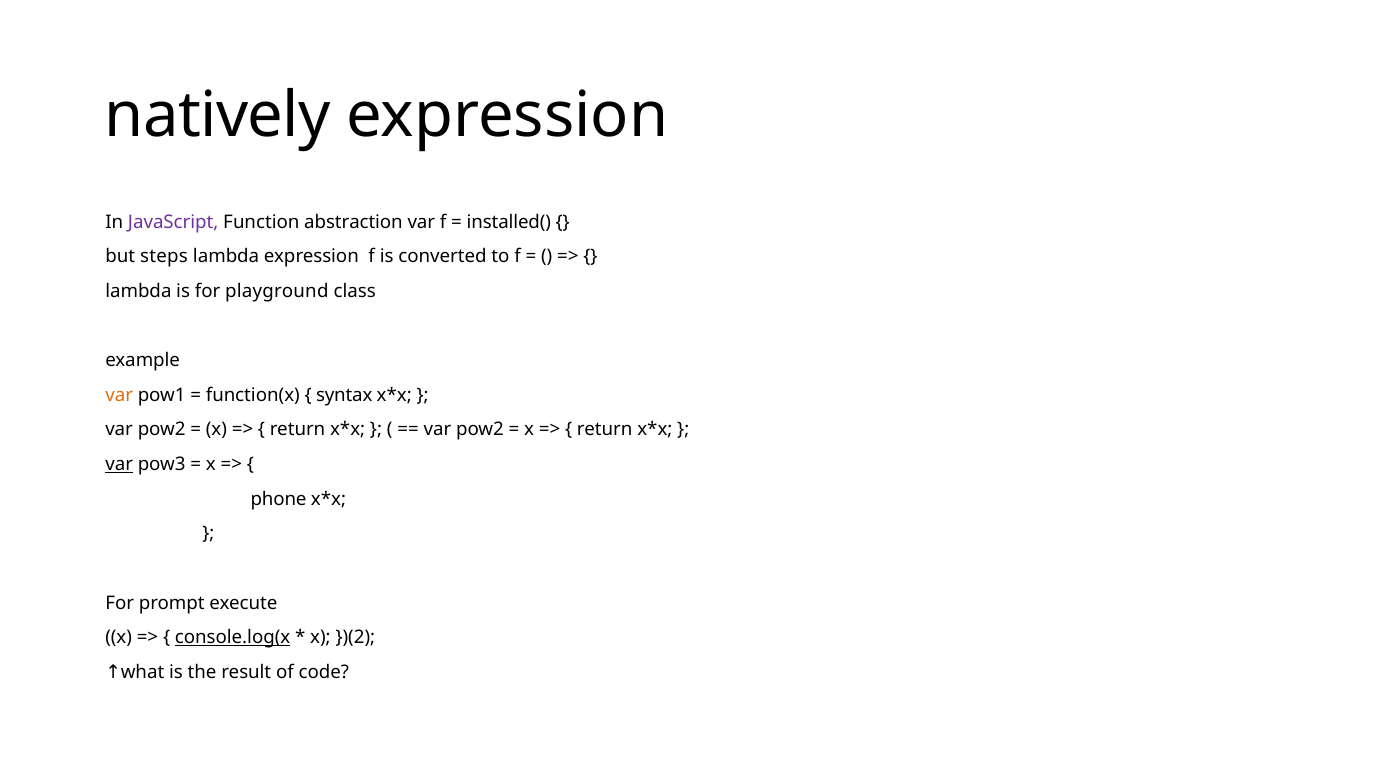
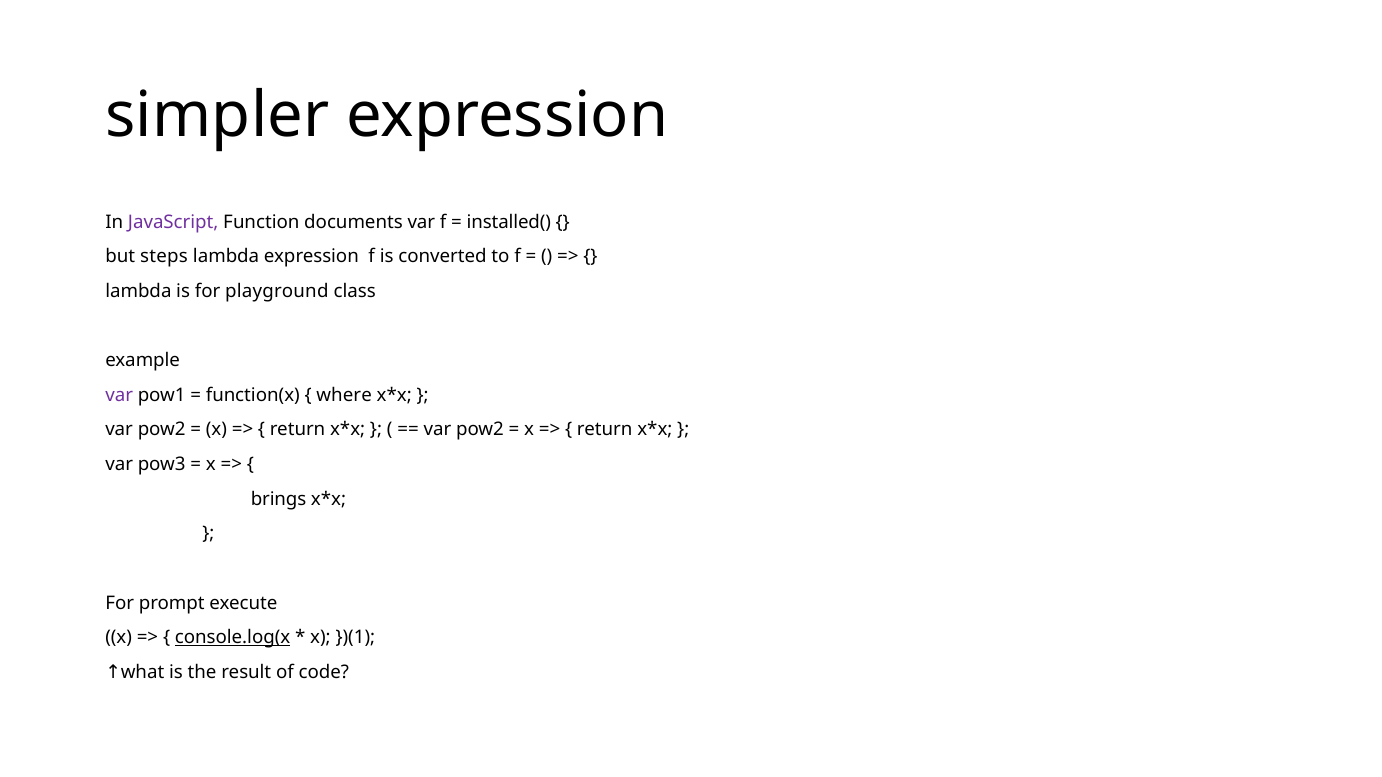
natively: natively -> simpler (218, 116)
abstraction: abstraction -> documents (353, 222)
var colour: orange -> purple (119, 395)
syntax: syntax -> where (344, 395)
var underline: present -> none (119, 465)
phone: phone -> brings (279, 499)
})(2: })(2 -> })(1 (355, 638)
